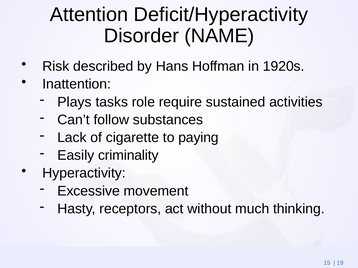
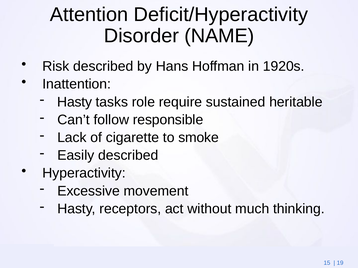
Plays: Plays -> Hasty (75, 102)
activities: activities -> heritable (296, 102)
substances: substances -> responsible (168, 120)
paying: paying -> smoke (199, 138)
Easily criminality: criminality -> described (128, 156)
